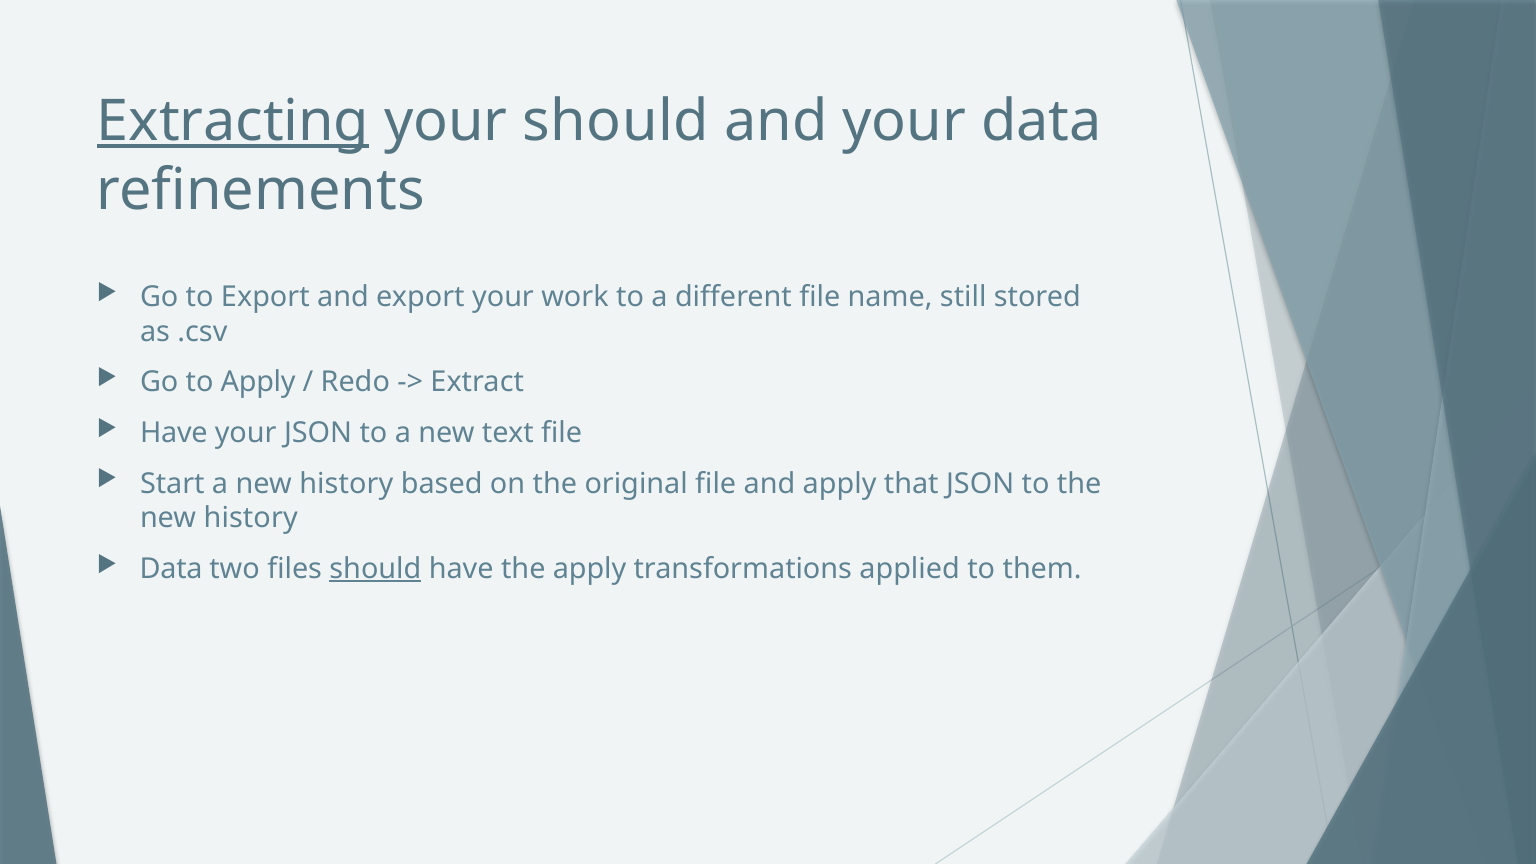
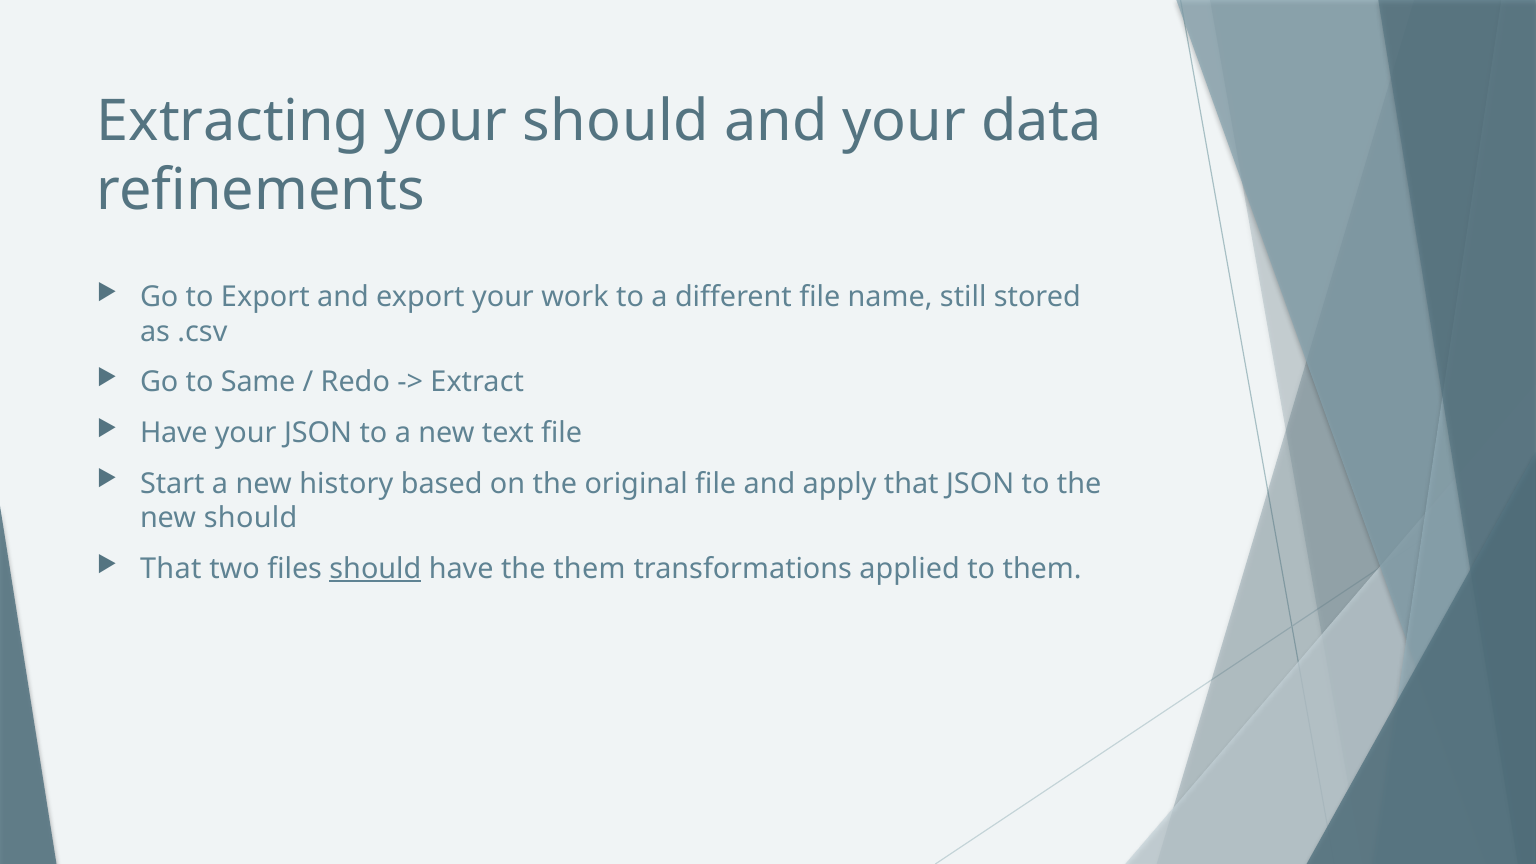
Extracting underline: present -> none (233, 121)
to Apply: Apply -> Same (258, 382)
history: history -> should (251, 518)
Data: Data -> That (171, 569)
the apply: apply -> them (589, 569)
